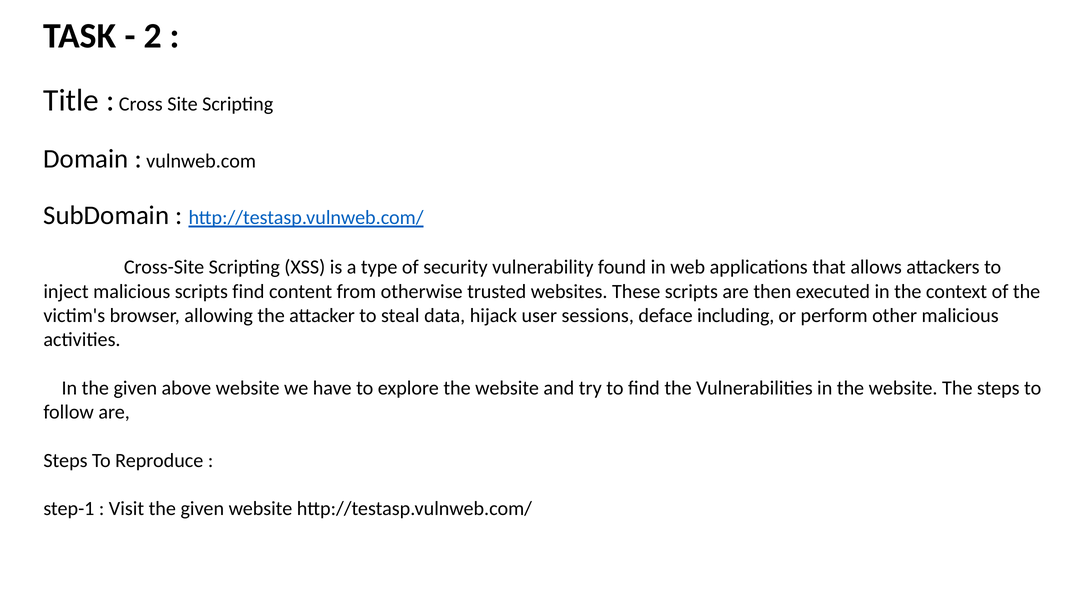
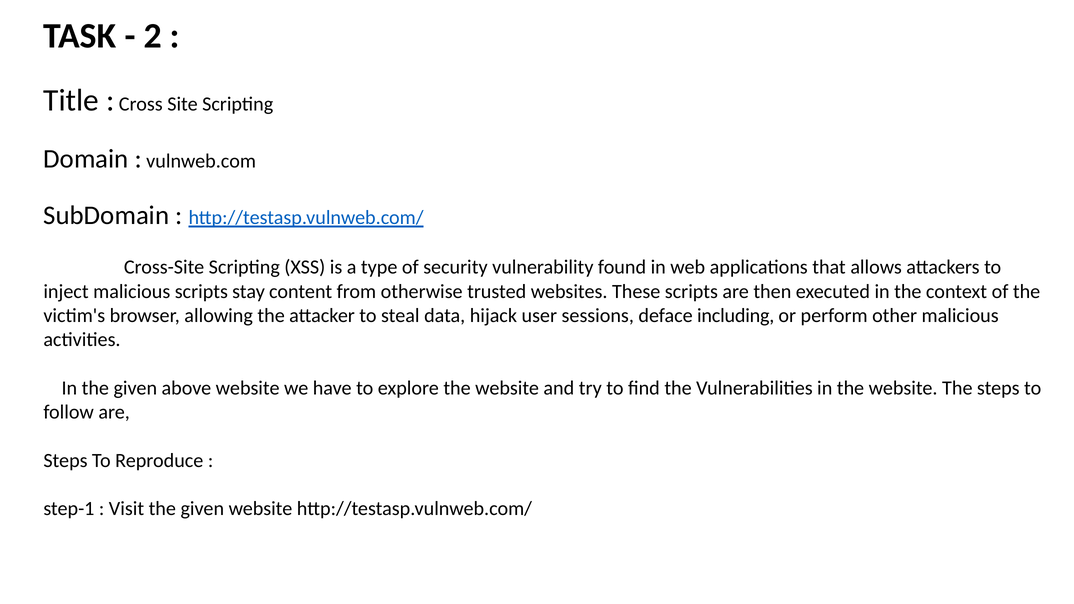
scripts find: find -> stay (249, 291)
